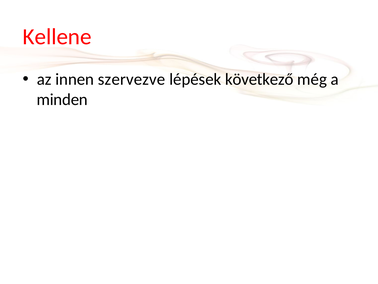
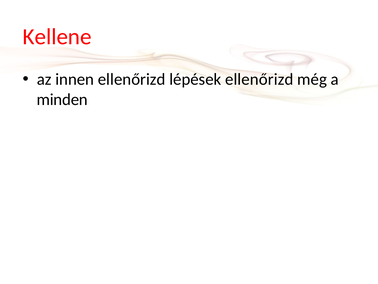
innen szervezve: szervezve -> ellenőrizd (132, 79)
lépések következő: következő -> ellenőrizd (259, 79)
